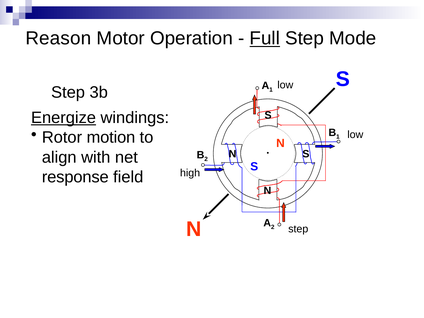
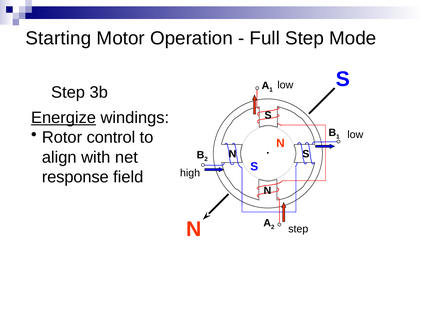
Reason: Reason -> Starting (58, 38)
Full underline: present -> none (265, 38)
motion: motion -> control (111, 138)
